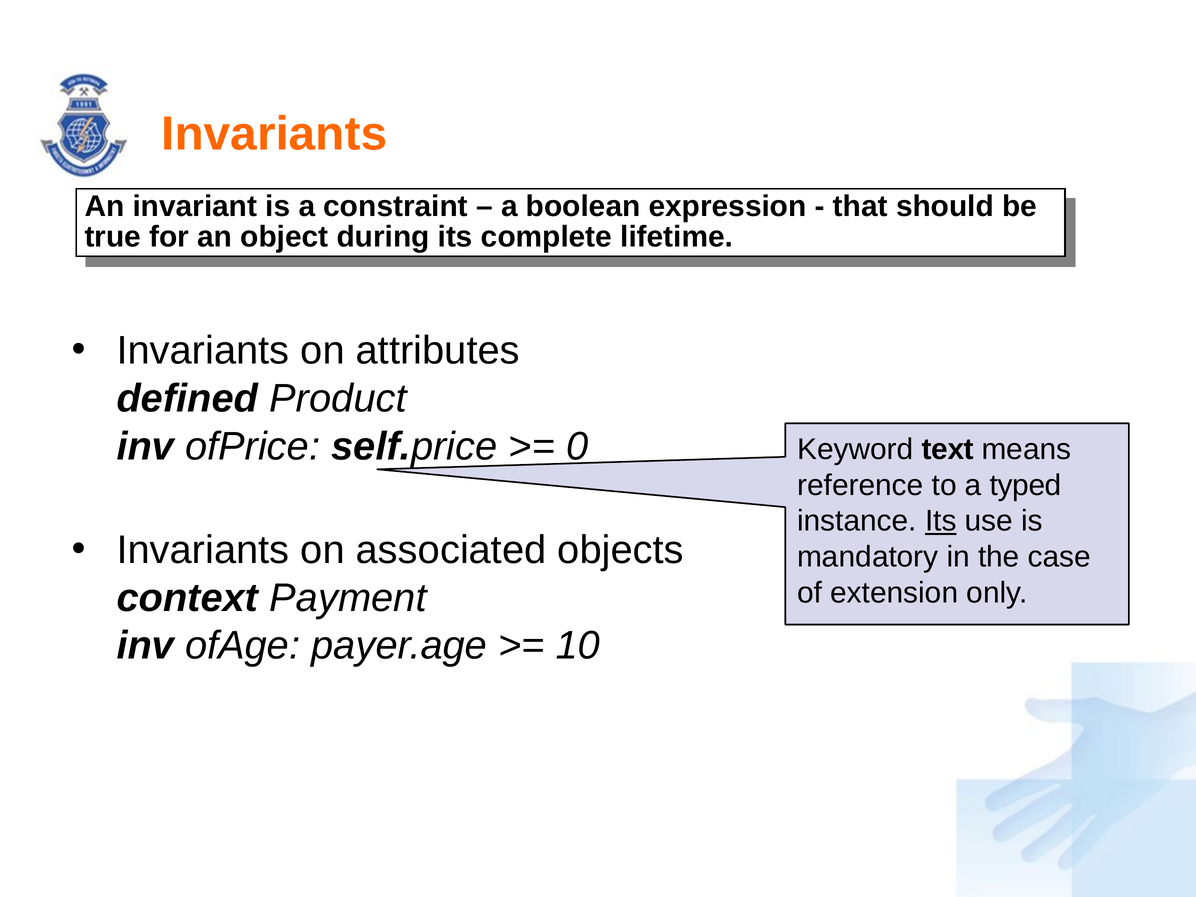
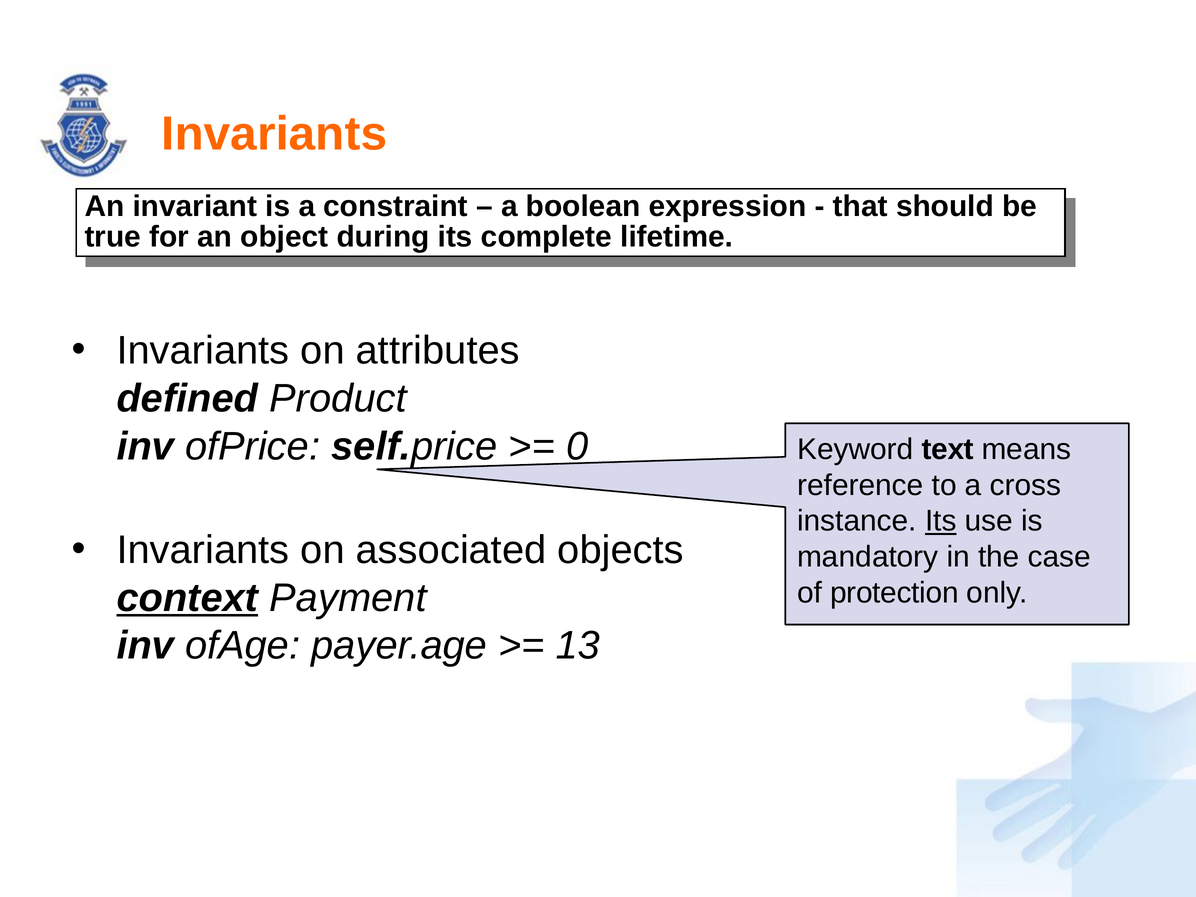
typed: typed -> cross (1025, 485)
extension: extension -> protection (894, 593)
context underline: none -> present (187, 598)
10: 10 -> 13 (578, 646)
